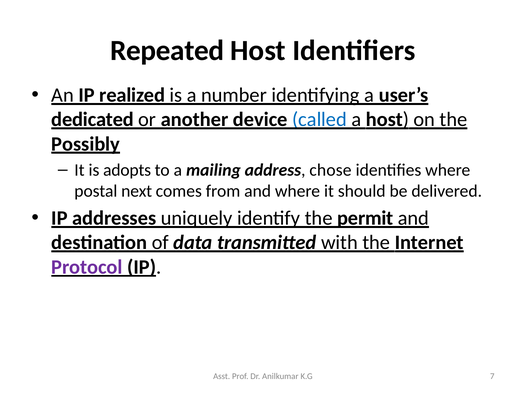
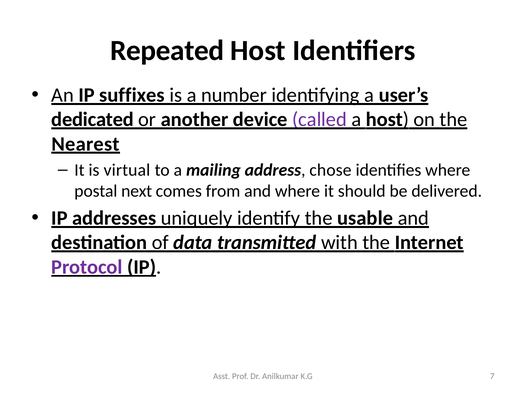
realized: realized -> suffixes (132, 95)
called colour: blue -> purple (319, 120)
Possibly: Possibly -> Nearest (86, 144)
adopts: adopts -> virtual (127, 170)
permit: permit -> usable (365, 218)
